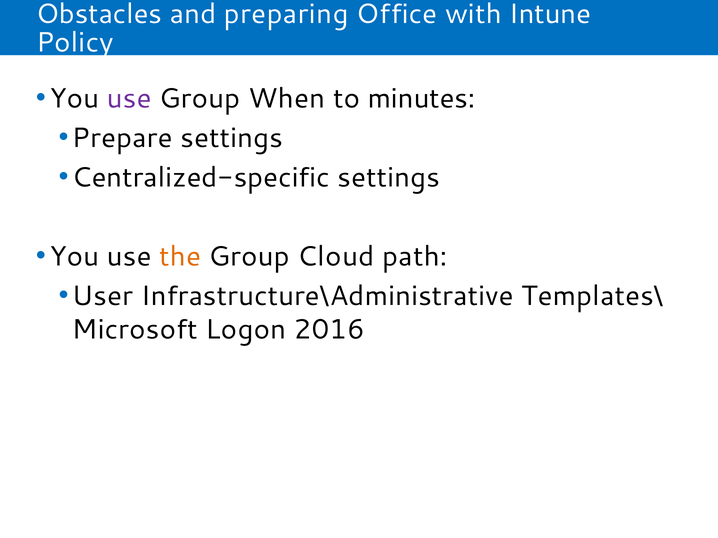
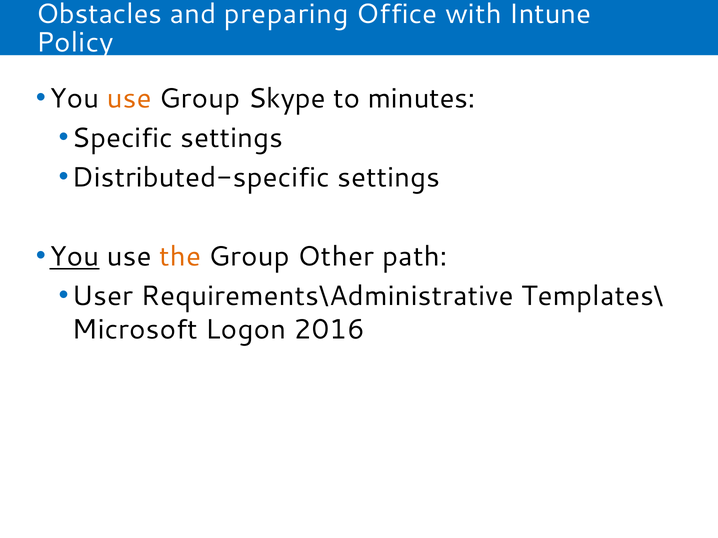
use colour: purple -> orange (129, 99)
When: When -> Skype (287, 99)
Prepare: Prepare -> Specific (122, 138)
Centralized-specific: Centralized-specific -> Distributed-specific (201, 178)
You underline: none -> present (75, 257)
Cloud: Cloud -> Other (336, 257)
Infrastructure\Administrative: Infrastructure\Administrative -> Requirements\Administrative (327, 296)
